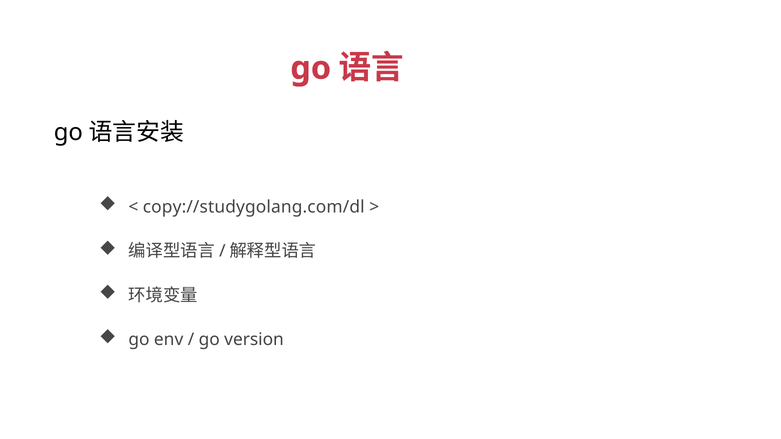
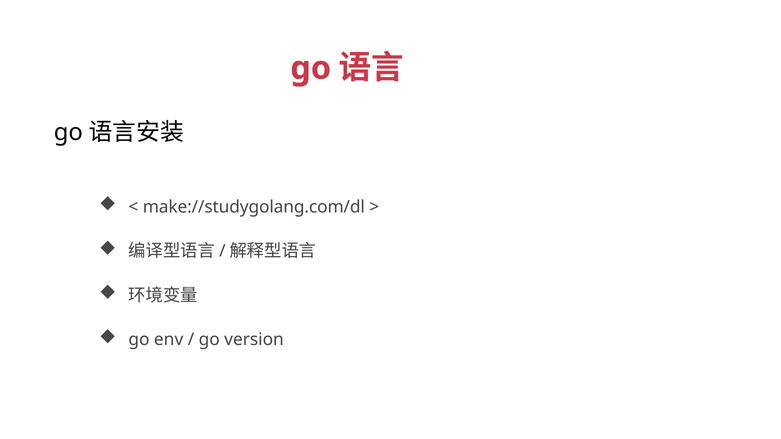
copy://studygolang.com/dl: copy://studygolang.com/dl -> make://studygolang.com/dl (254, 207)
